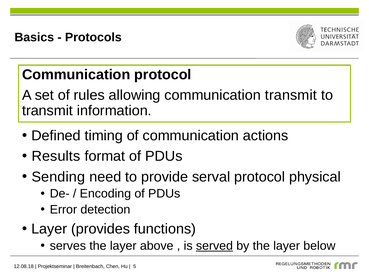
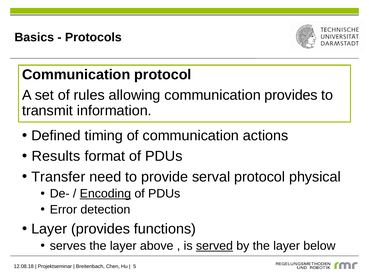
communication transmit: transmit -> provides (291, 95)
Sending: Sending -> Transfer (58, 177)
Encoding underline: none -> present (105, 194)
